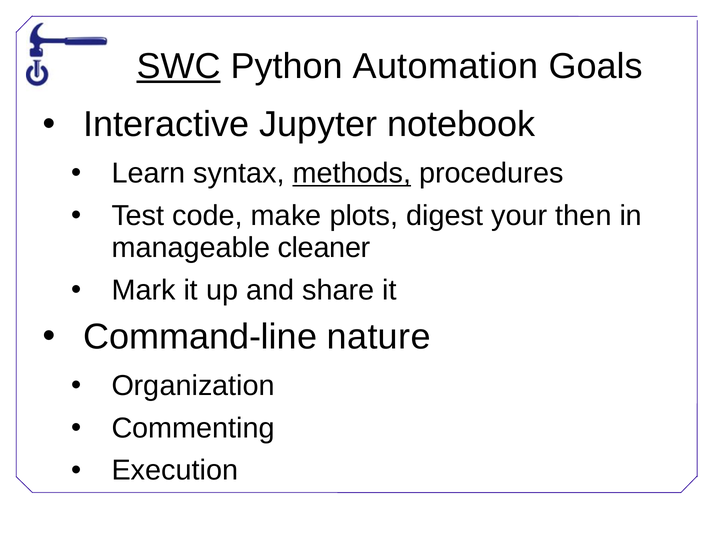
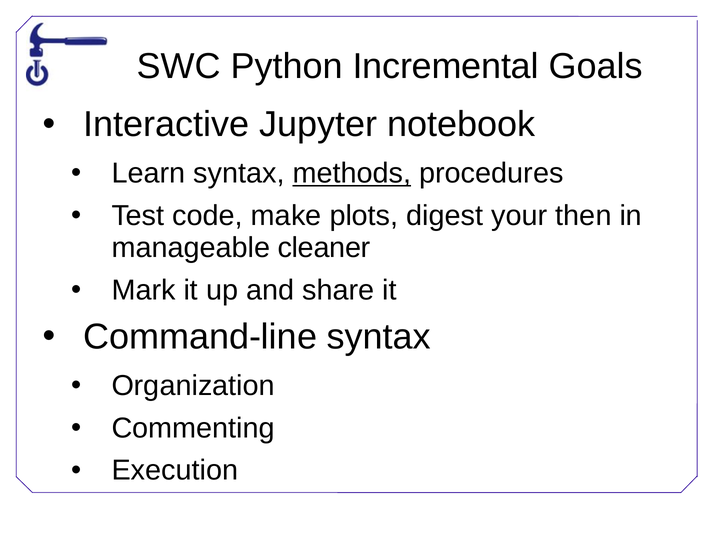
SWC underline: present -> none (179, 66)
Automation: Automation -> Incremental (446, 66)
Command-line nature: nature -> syntax (379, 337)
